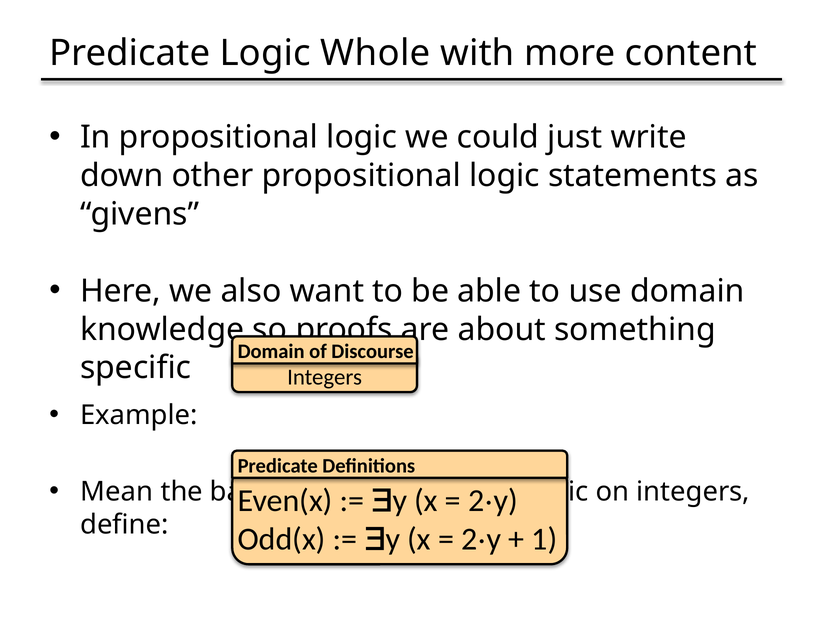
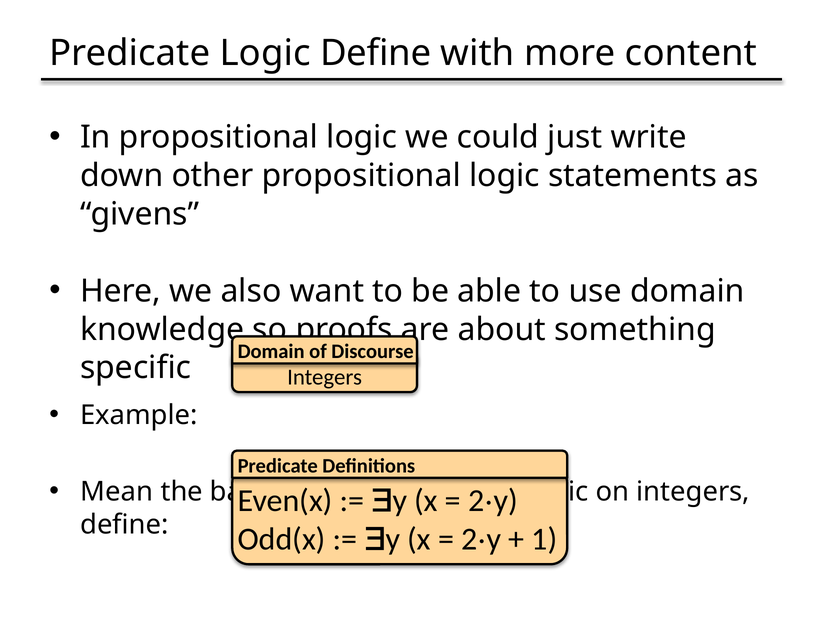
Logic Whole: Whole -> Define (376, 53)
